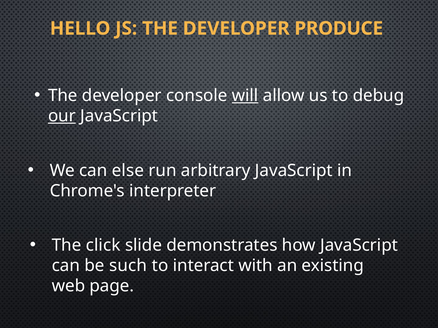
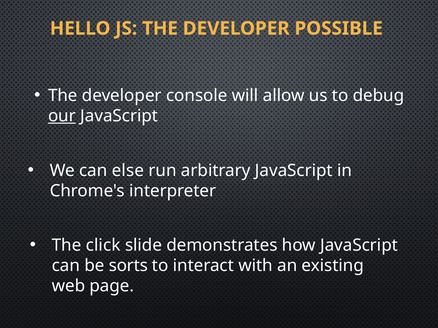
PRODUCE: PRODUCE -> POSSIBLE (339, 28)
will underline: present -> none (245, 96)
such: such -> sorts (128, 266)
